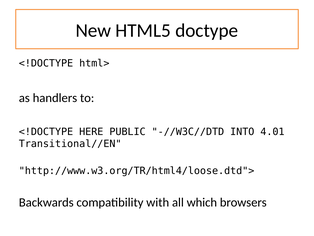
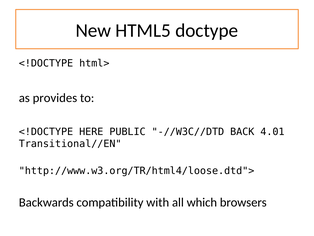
handlers: handlers -> provides (55, 98)
INTO: INTO -> BACK (242, 131)
